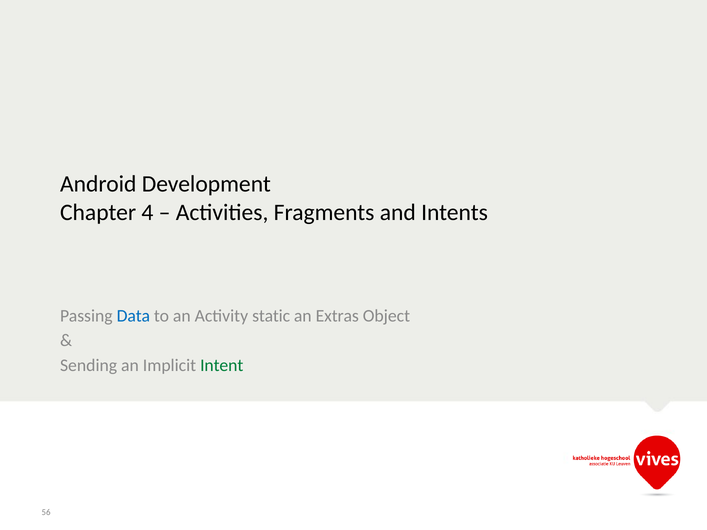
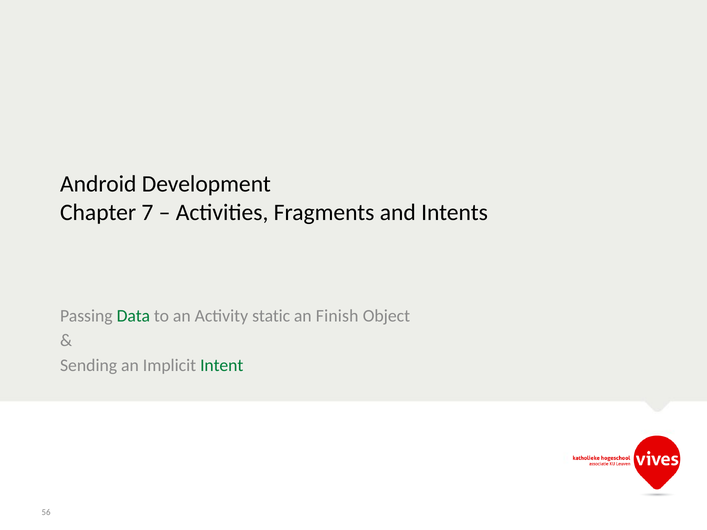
4: 4 -> 7 (147, 212)
Data colour: blue -> green (133, 316)
Extras: Extras -> Finish (337, 316)
